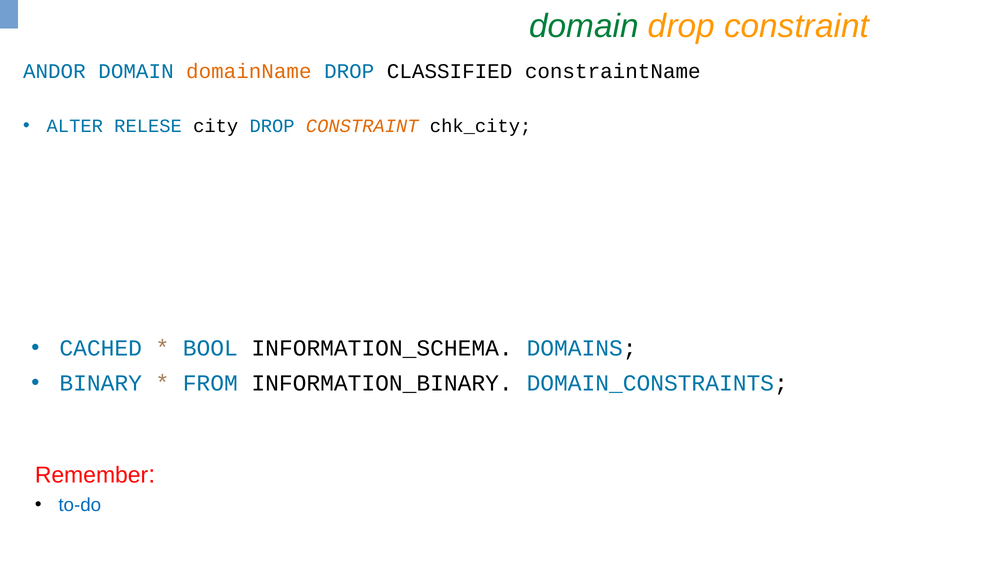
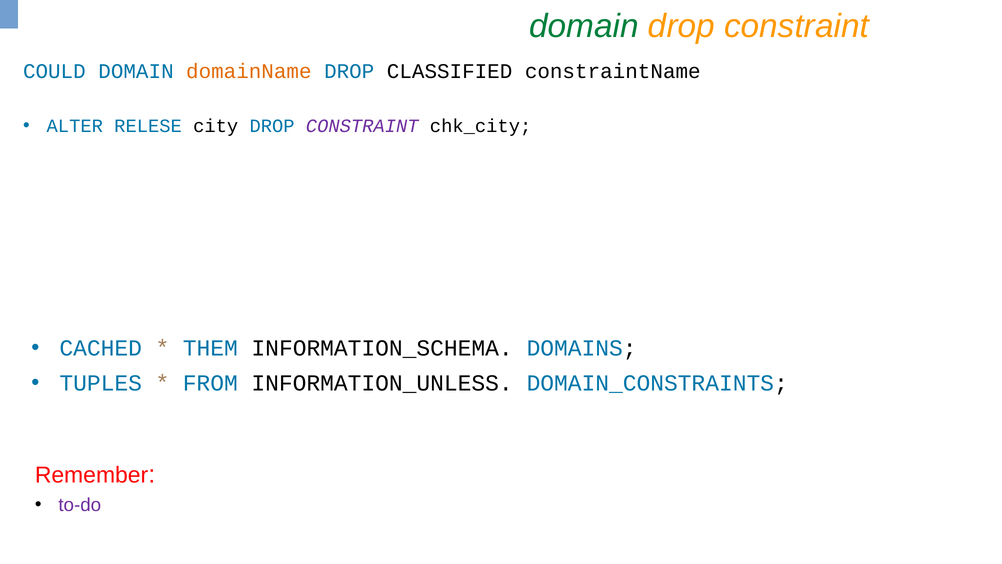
ANDOR: ANDOR -> COULD (54, 71)
CONSTRAINT colour: orange -> purple (362, 126)
BOOL: BOOL -> THEM (210, 348)
BINARY: BINARY -> TUPLES (101, 383)
INFORMATION_BINARY: INFORMATION_BINARY -> INFORMATION_UNLESS (382, 383)
to-do colour: blue -> purple (80, 505)
